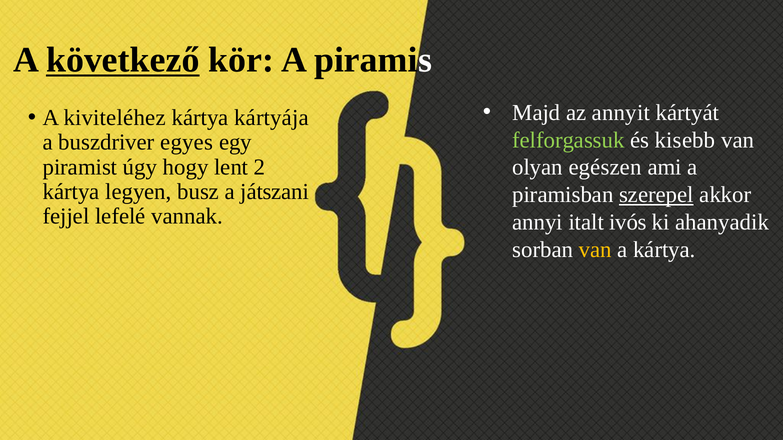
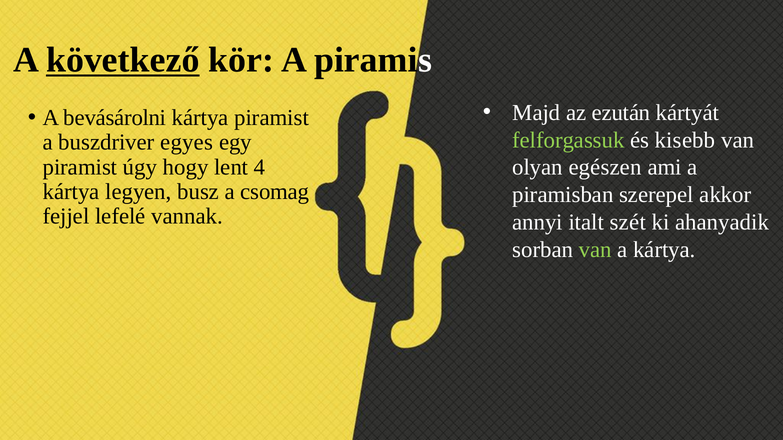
annyit: annyit -> ezután (621, 113)
kiviteléhez: kiviteléhez -> bevásárolni (115, 118)
kártya kártyája: kártyája -> piramist (272, 118)
2: 2 -> 4 (260, 167)
játszani: játszani -> csomag (275, 192)
szerepel underline: present -> none (656, 195)
ivós: ivós -> szét (628, 222)
van colour: yellow -> light green (595, 250)
